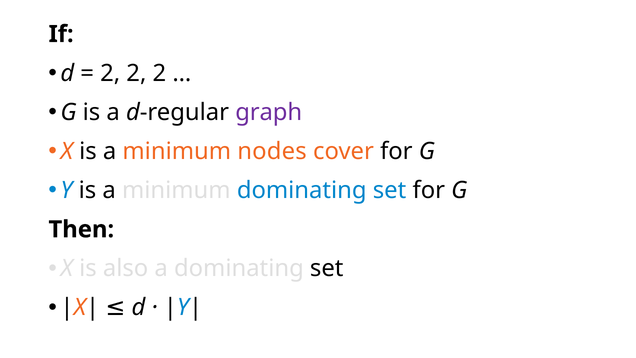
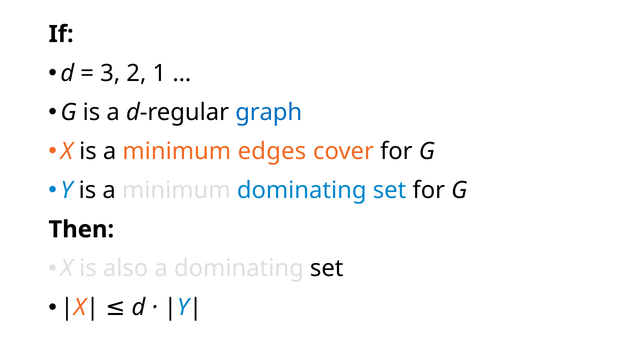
2: 2 -> 3 (110, 73)
2: 2 -> 1 (159, 73)
graph colour: purple -> blue (269, 112)
nodes: nodes -> edges (272, 151)
